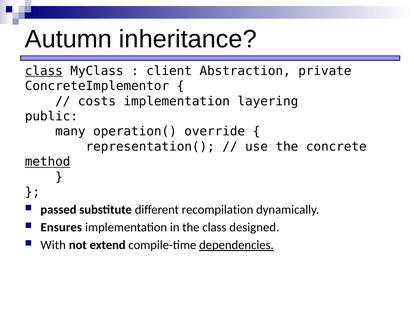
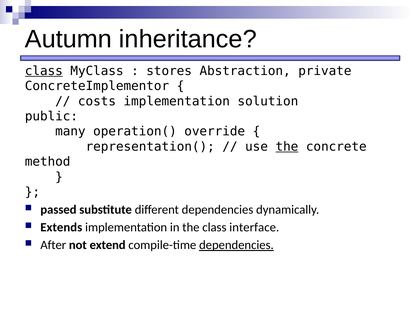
client: client -> stores (169, 71)
layering: layering -> solution (268, 101)
the underline: none -> present (287, 147)
method underline: present -> none (48, 162)
different recompilation: recompilation -> dependencies (218, 210)
Ensures: Ensures -> Extends (61, 228)
designed: designed -> interface (254, 228)
With: With -> After (53, 245)
